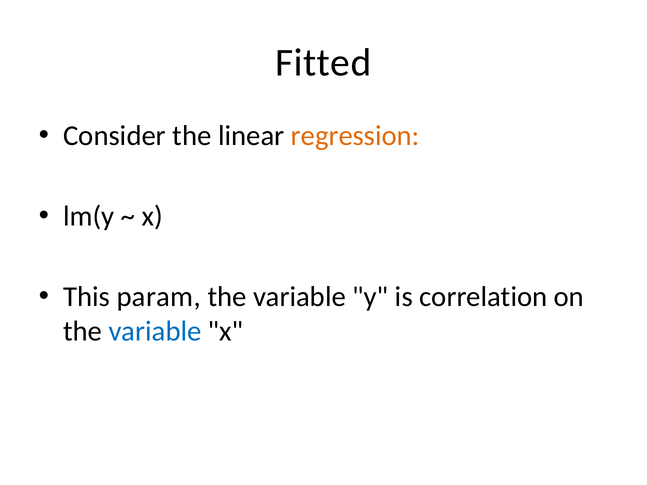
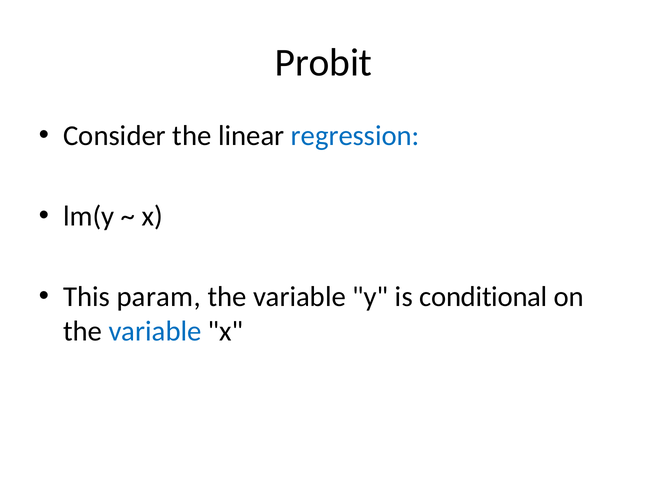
Fitted: Fitted -> Probit (324, 63)
regression colour: orange -> blue (355, 136)
correlation: correlation -> conditional (483, 297)
